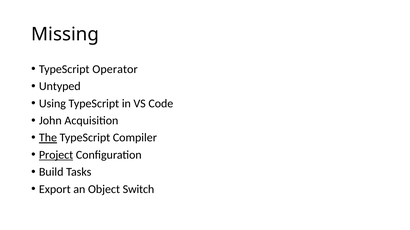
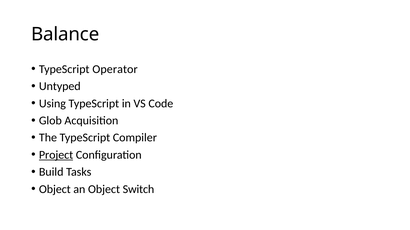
Missing: Missing -> Balance (65, 34)
John: John -> Glob (50, 121)
The underline: present -> none (48, 138)
Export: Export -> Object (55, 190)
